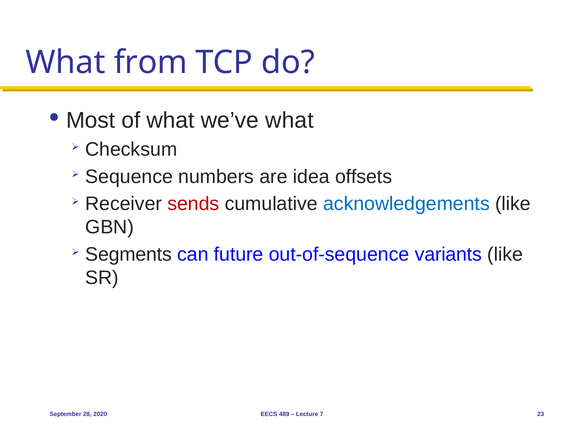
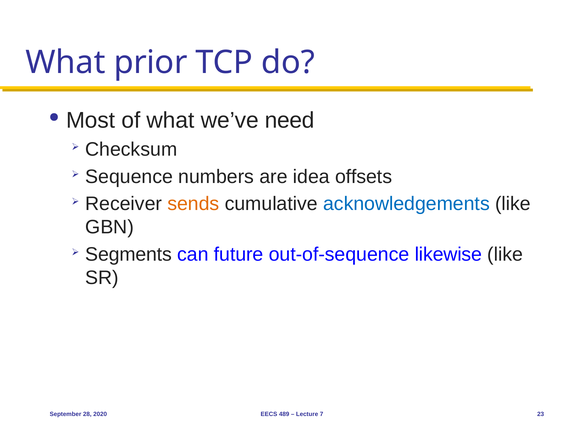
from: from -> prior (151, 63)
we’ve what: what -> need (290, 120)
sends colour: red -> orange (193, 204)
variants: variants -> likewise (448, 254)
